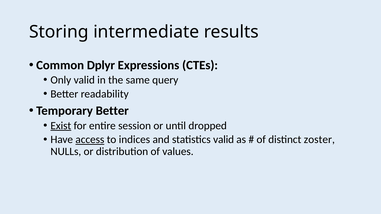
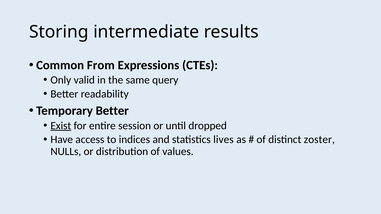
Dplyr: Dplyr -> From (101, 65)
access underline: present -> none (90, 140)
statistics valid: valid -> lives (223, 140)
